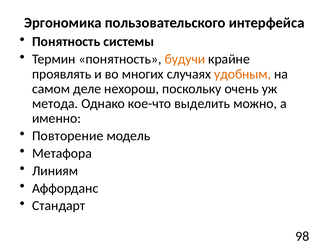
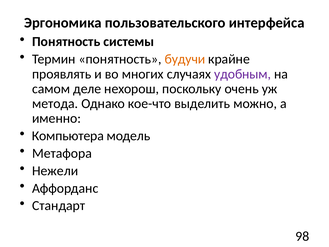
удобным colour: orange -> purple (243, 74)
Повторение: Повторение -> Компьютера (68, 136)
Линиям: Линиям -> Нежели (55, 171)
